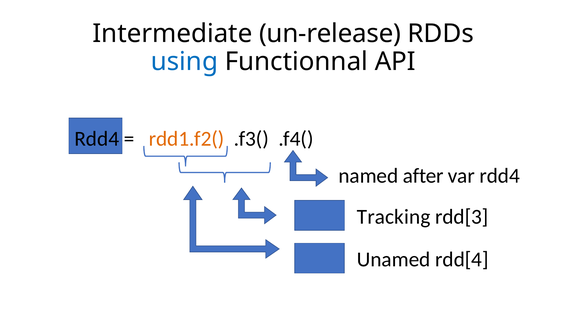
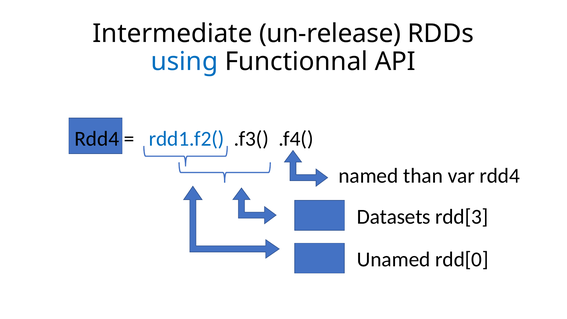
rdd1.f2( colour: orange -> blue (187, 139)
after: after -> than (423, 176)
Tracking: Tracking -> Datasets (394, 217)
rdd[4: rdd[4 -> rdd[0 (462, 259)
